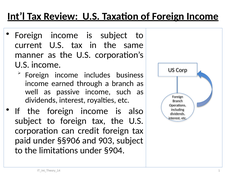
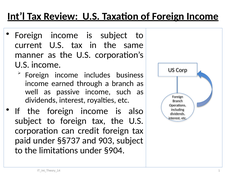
§§906: §§906 -> §§737 (69, 141)
